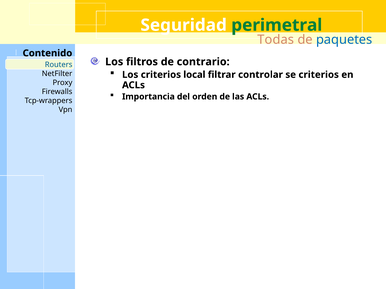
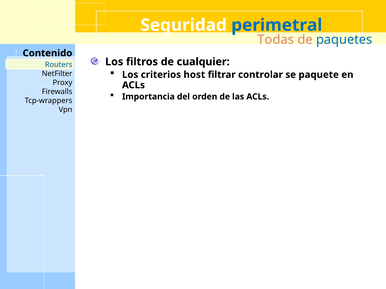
perimetral colour: green -> blue (277, 25)
contrario: contrario -> cualquier (203, 62)
local: local -> host (194, 75)
se criterios: criterios -> paquete (319, 75)
